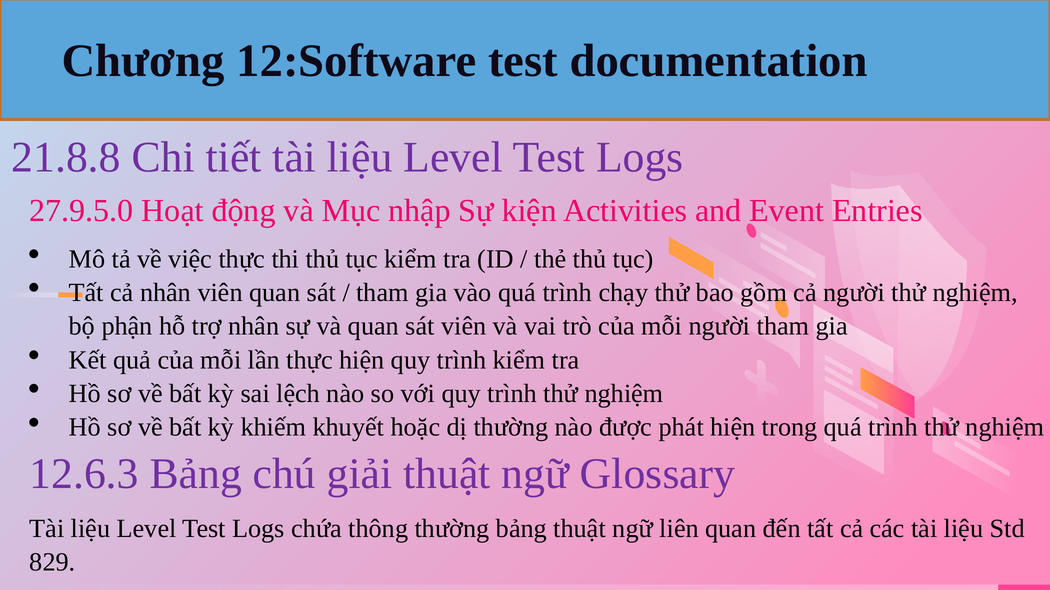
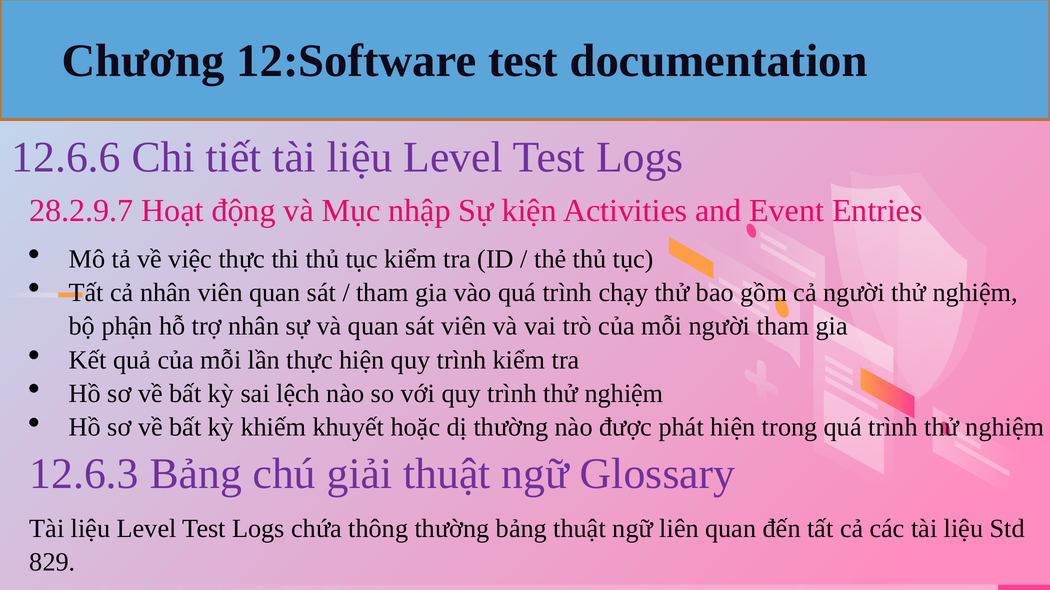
21.8.8: 21.8.8 -> 12.6.6 (66, 157)
27.9.5.0: 27.9.5.0 -> 28.2.9.7 (81, 211)
